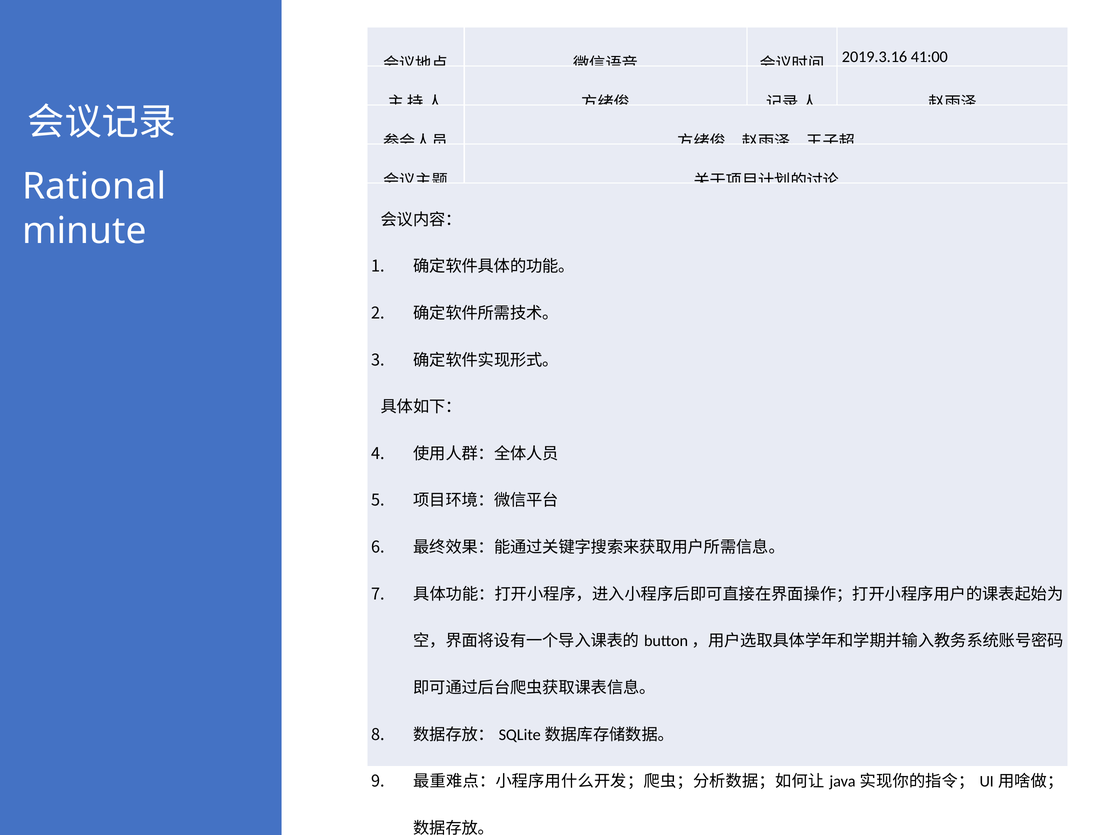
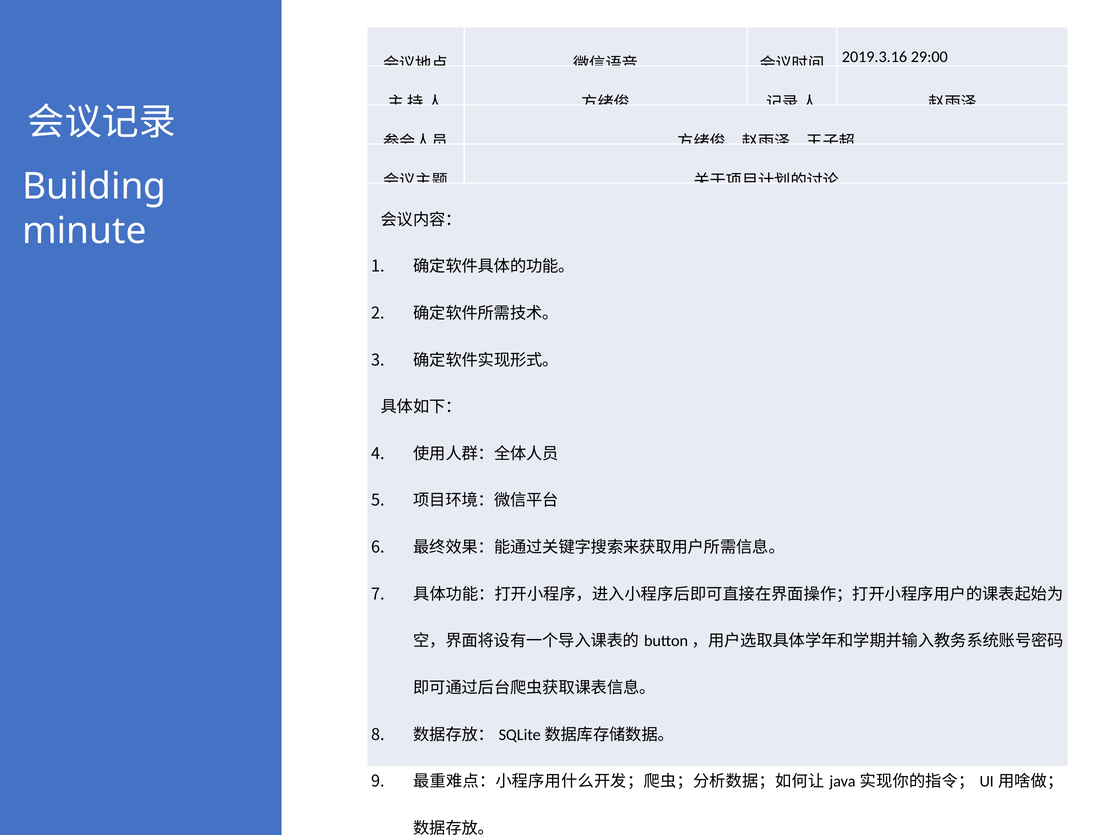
41:00: 41:00 -> 29:00 (929, 57)
Rational: Rational -> Building (94, 187)
